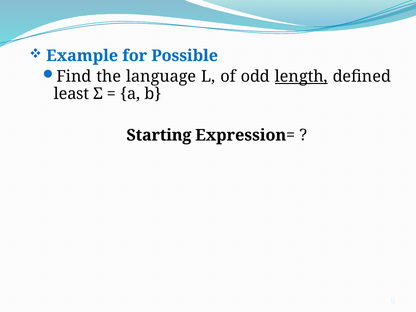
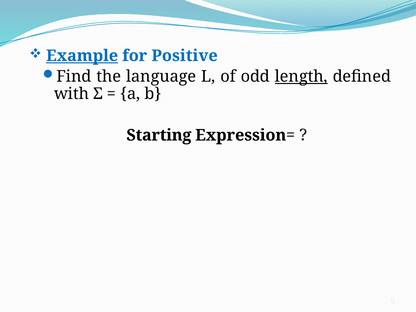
Example underline: none -> present (82, 56)
Possible: Possible -> Positive (185, 56)
least: least -> with (72, 94)
